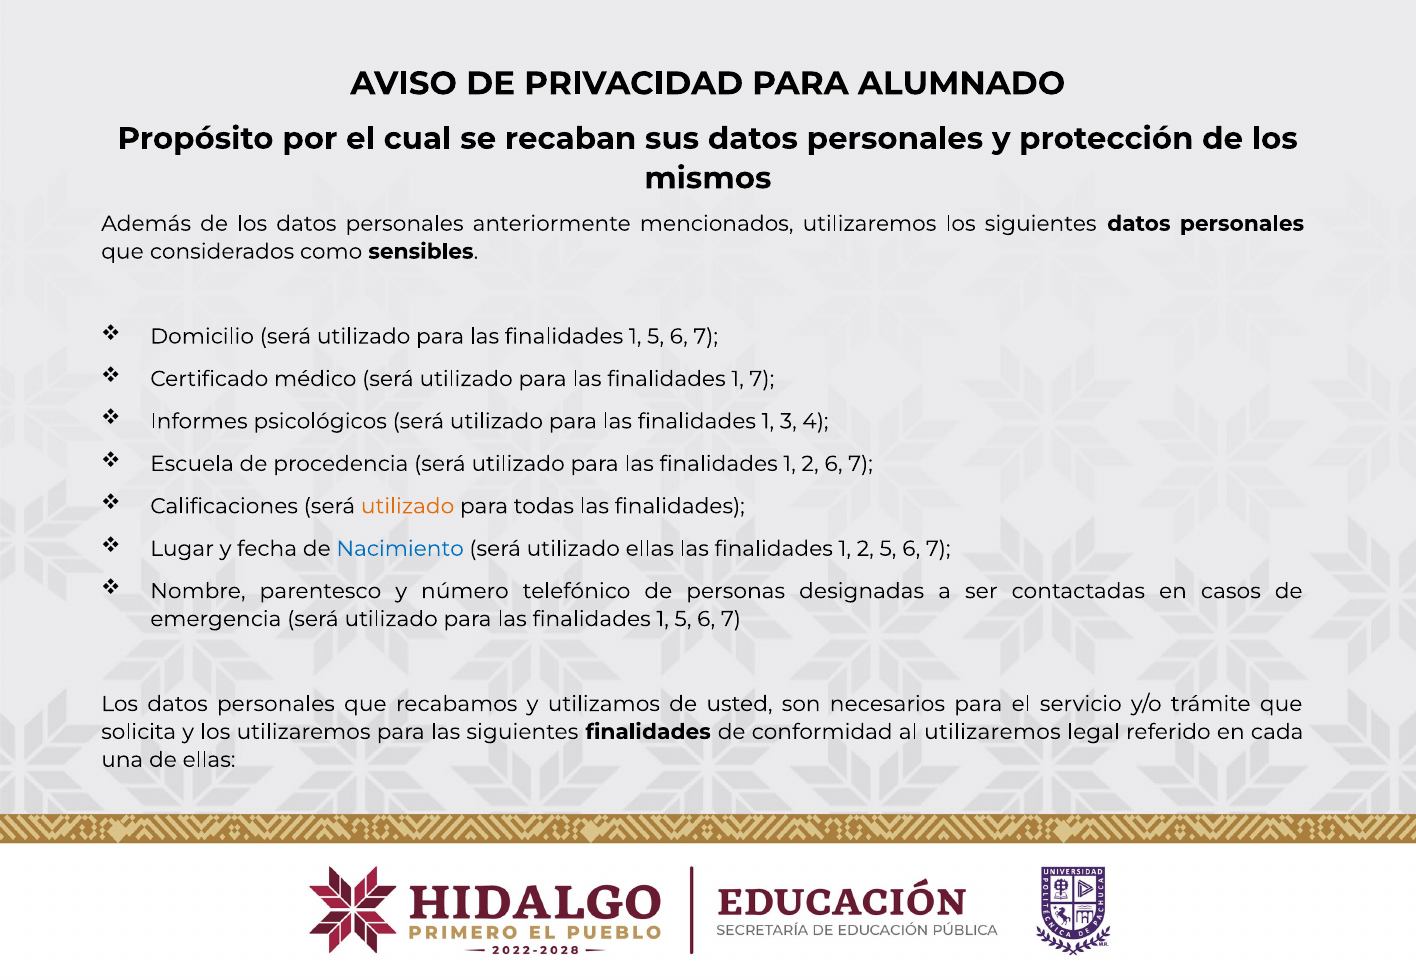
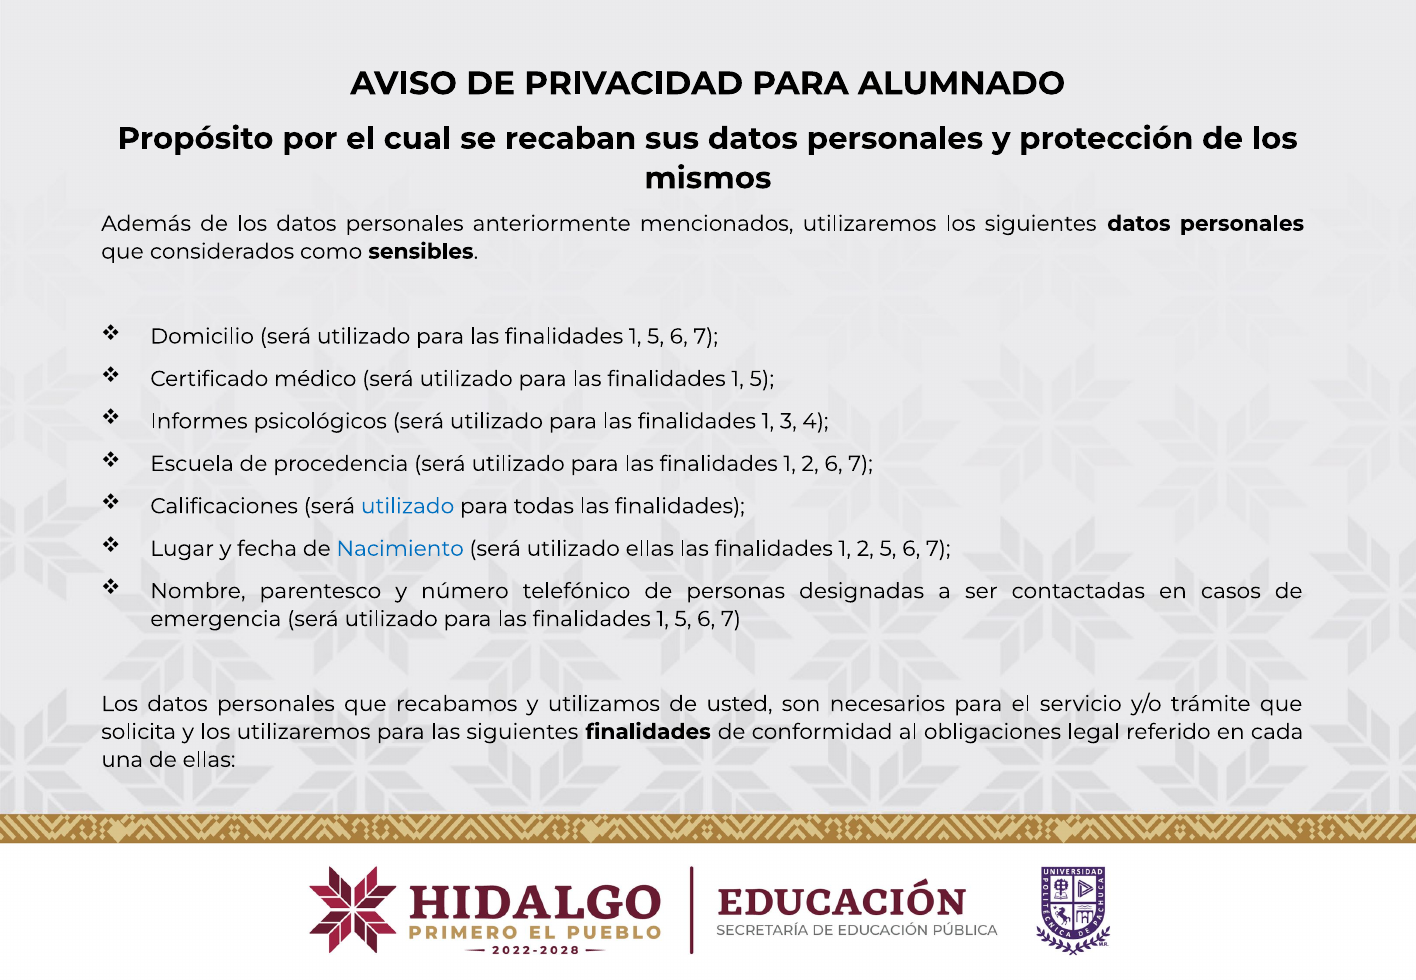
7: 7 -> 5 (762, 379)
utilizado colour: orange -> blue (408, 506)
al utilizaremos: utilizaremos -> obligaciones (992, 732)
